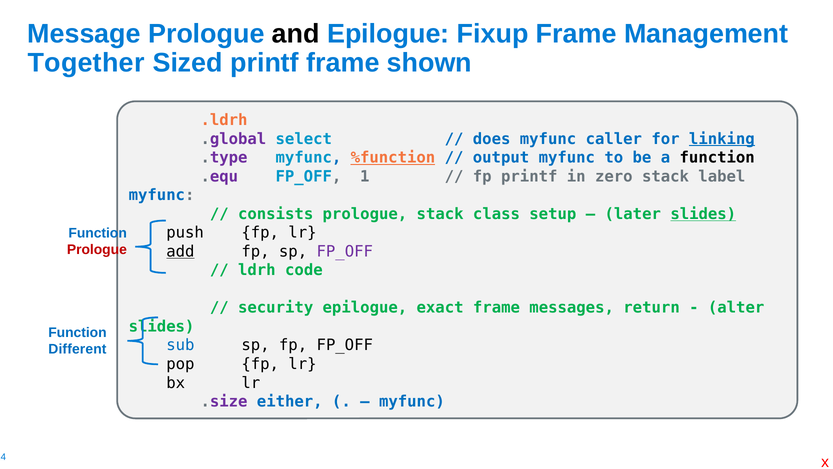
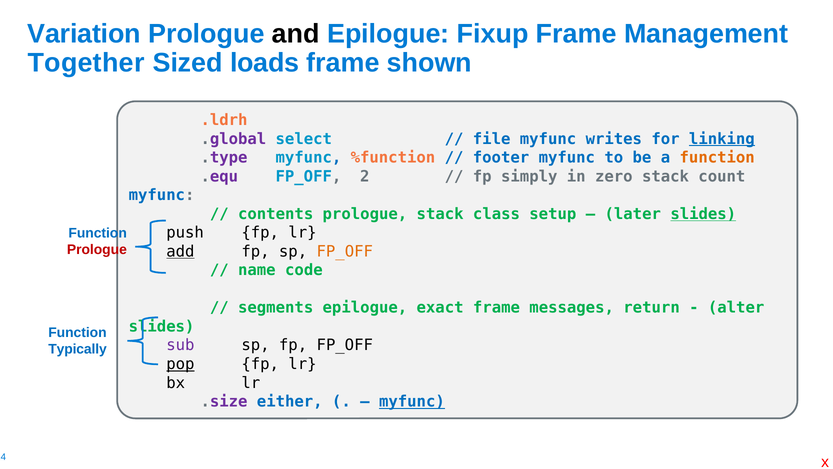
Message: Message -> Variation (84, 34)
Sized printf: printf -> loads (265, 63)
does: does -> file (492, 139)
caller: caller -> writes (614, 139)
%function underline: present -> none (393, 158)
output: output -> footer (501, 158)
function colour: black -> orange (717, 158)
1: 1 -> 2 (365, 176)
fp printf: printf -> simply (529, 176)
label: label -> count (722, 176)
consists: consists -> contents (276, 214)
FP_OFF colour: purple -> orange (345, 251)
ldrh: ldrh -> name (257, 270)
security: security -> segments (276, 308)
sub colour: blue -> purple (180, 345)
Different: Different -> Typically (78, 349)
pop underline: none -> present (180, 364)
myfunc underline: none -> present (412, 401)
